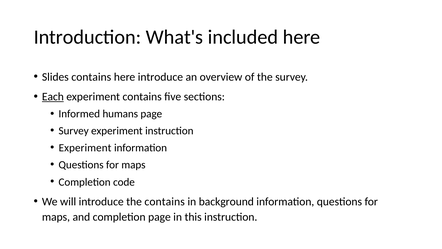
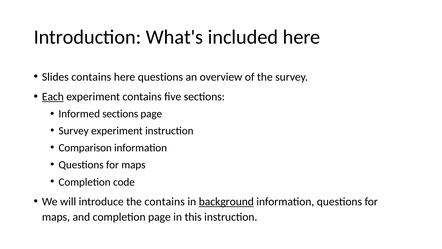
here introduce: introduce -> questions (160, 77)
Informed humans: humans -> sections (120, 114)
Experiment: Experiment -> Comparison (85, 148)
background underline: none -> present (226, 201)
